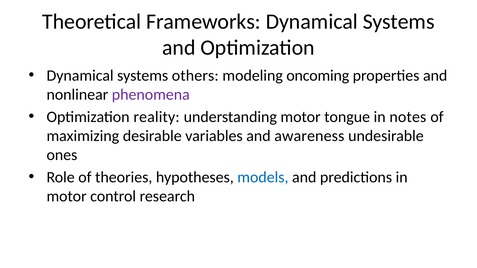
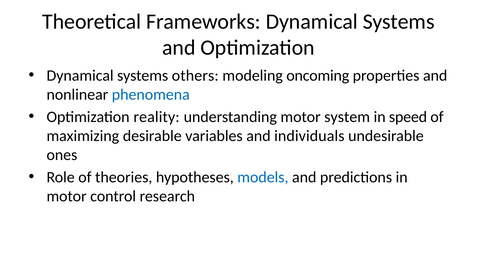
phenomena colour: purple -> blue (151, 95)
tongue: tongue -> system (347, 117)
notes: notes -> speed (408, 117)
awareness: awareness -> individuals (309, 136)
